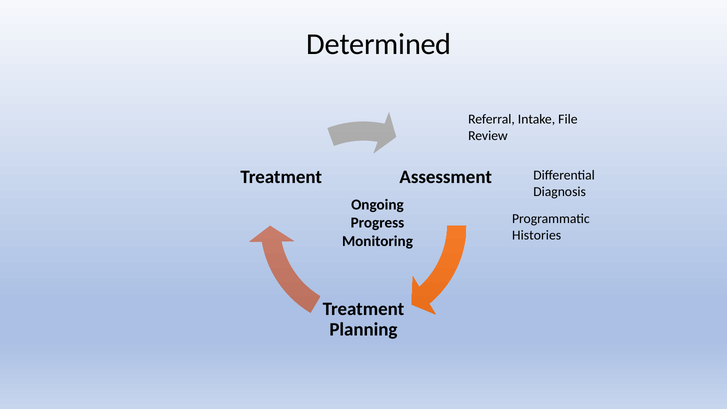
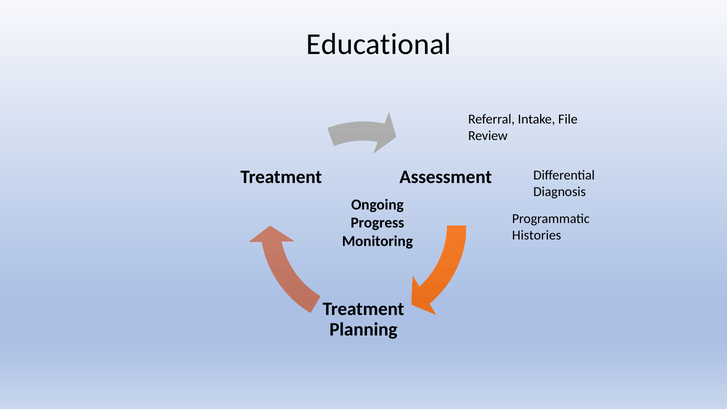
Determined: Determined -> Educational (379, 44)
